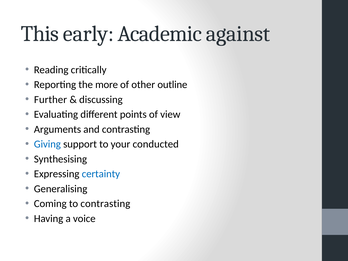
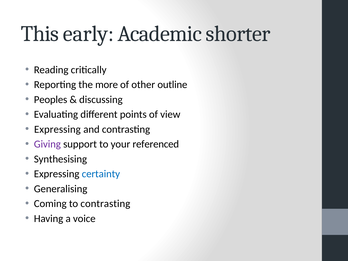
against: against -> shorter (238, 34)
Further: Further -> Peoples (51, 100)
Arguments: Arguments -> Expressing (57, 129)
Giving colour: blue -> purple (47, 144)
conducted: conducted -> referenced (156, 144)
